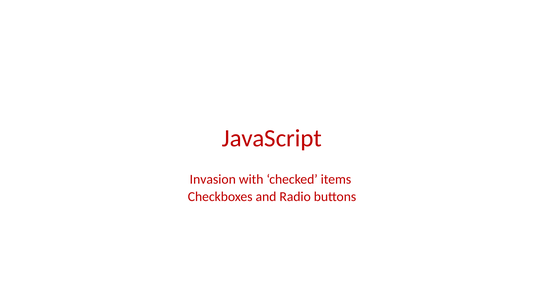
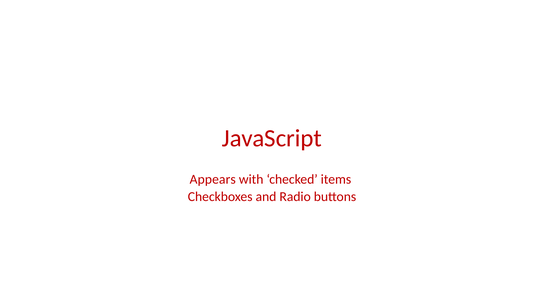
Invasion: Invasion -> Appears (213, 179)
